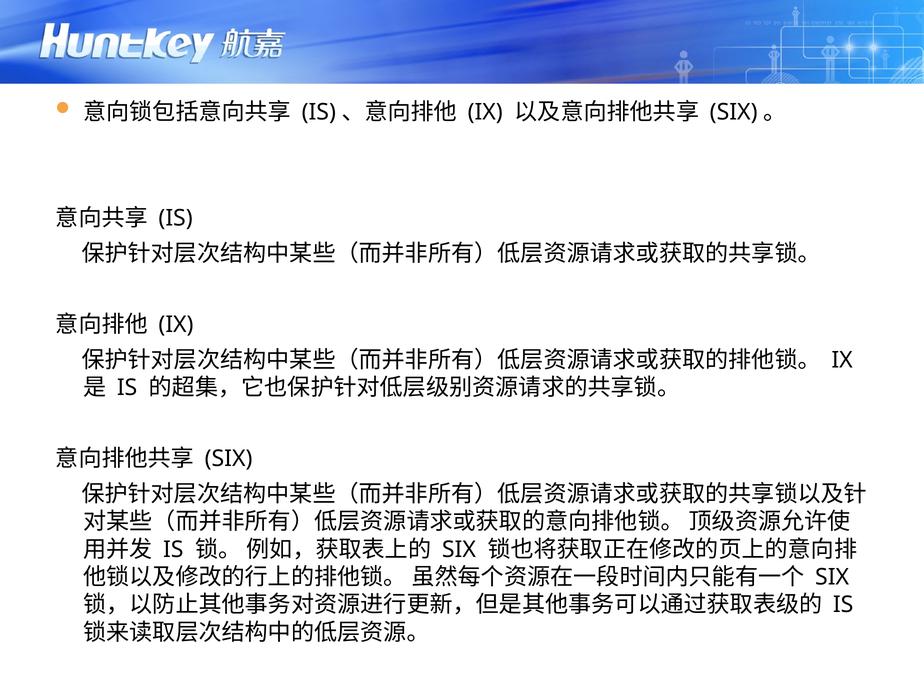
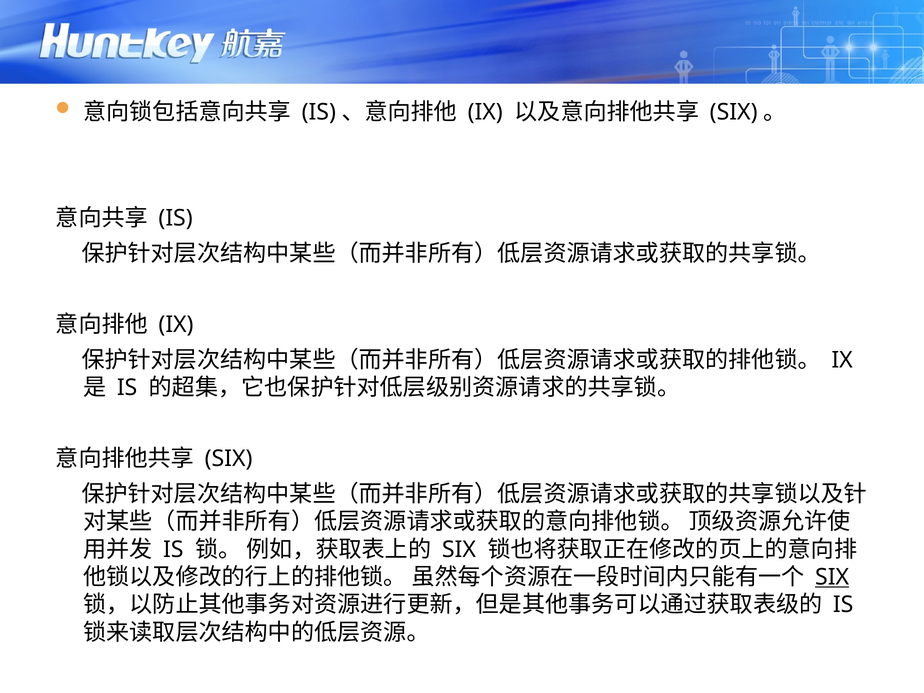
SIX underline: none -> present (832, 577)
